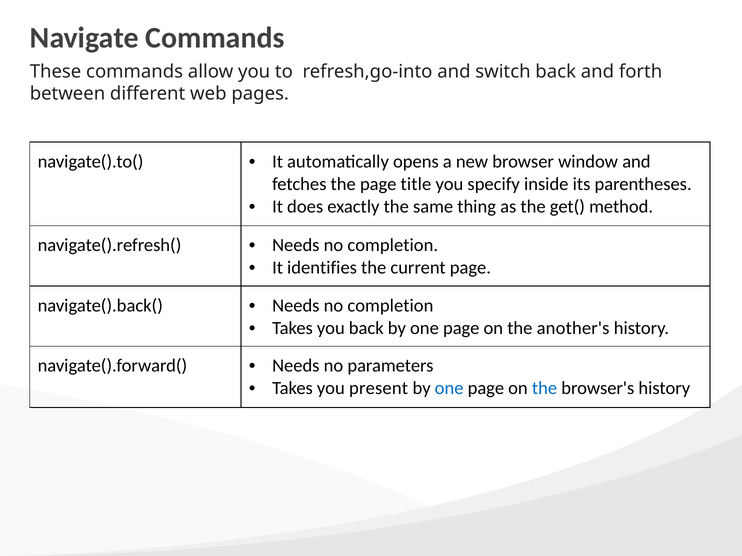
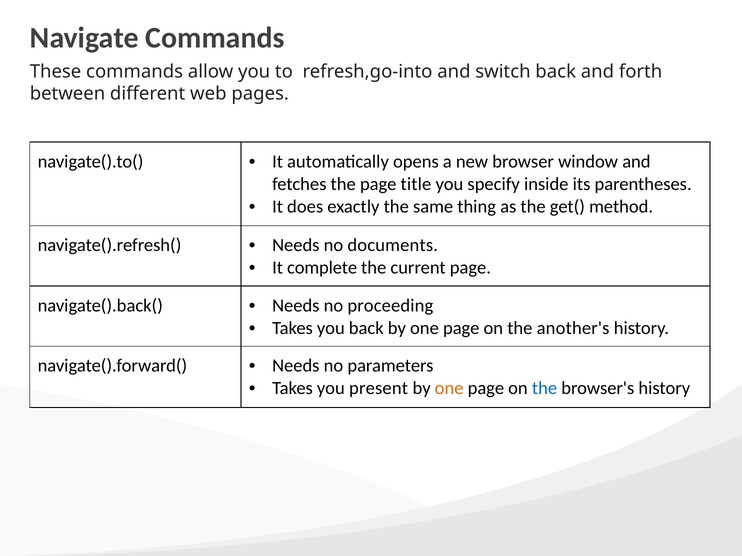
completion: completion -> documents (393, 245)
identifies: identifies -> complete (322, 268)
completion: completion -> proceeding (390, 306)
one colour: blue -> orange (449, 389)
